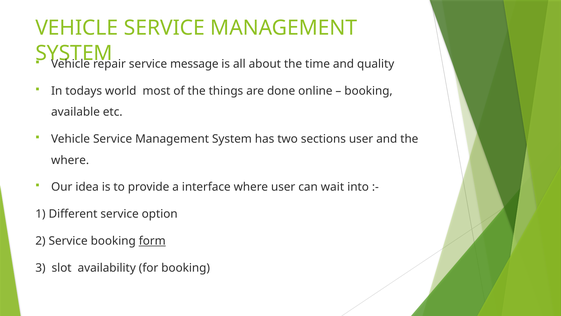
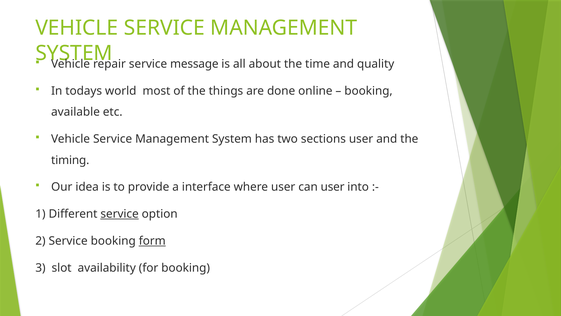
where: where -> timing (70, 160)
can wait: wait -> user (333, 187)
service underline: none -> present (120, 214)
